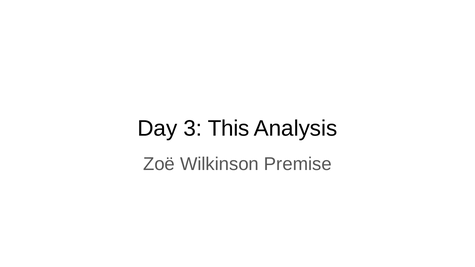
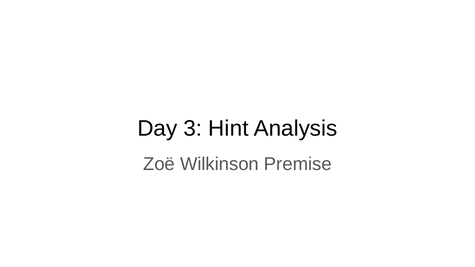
This: This -> Hint (228, 129)
